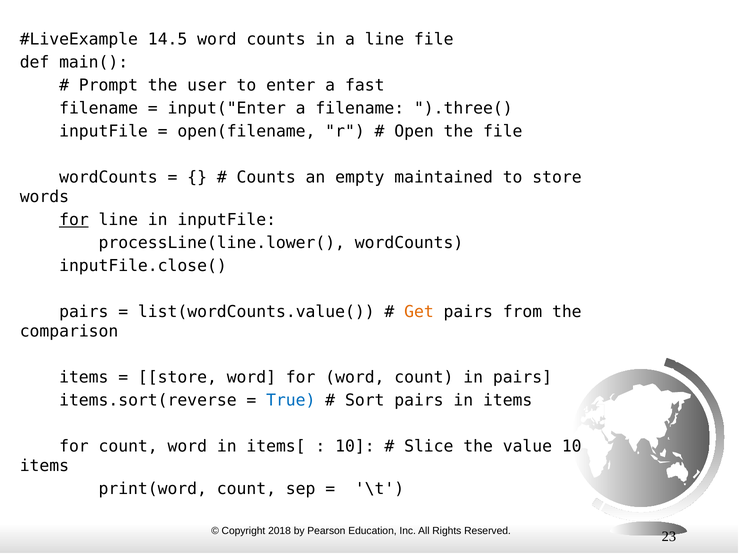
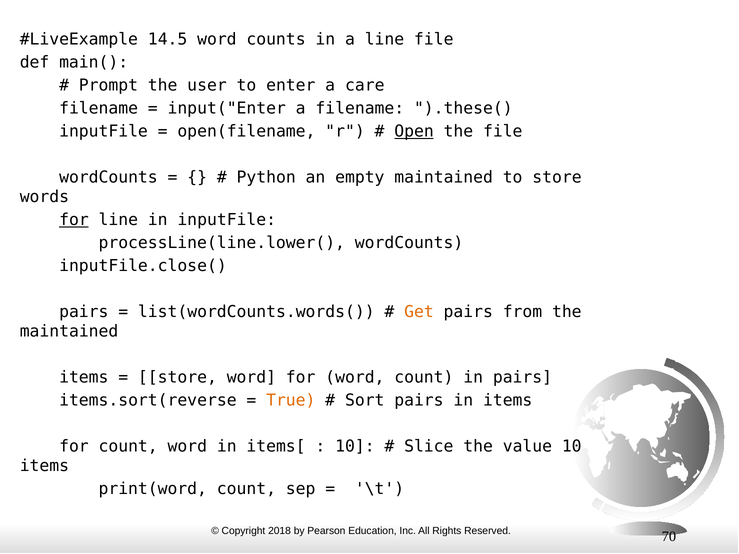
fast: fast -> care (365, 85)
).three(: ).three( -> ).these( (463, 108)
Open underline: none -> present (414, 131)
Counts: Counts -> Python (266, 177)
list(wordCounts.value(: list(wordCounts.value( -> list(wordCounts.words( (256, 312)
comparison: comparison -> maintained (69, 332)
True colour: blue -> orange (291, 401)
23: 23 -> 70 (669, 537)
